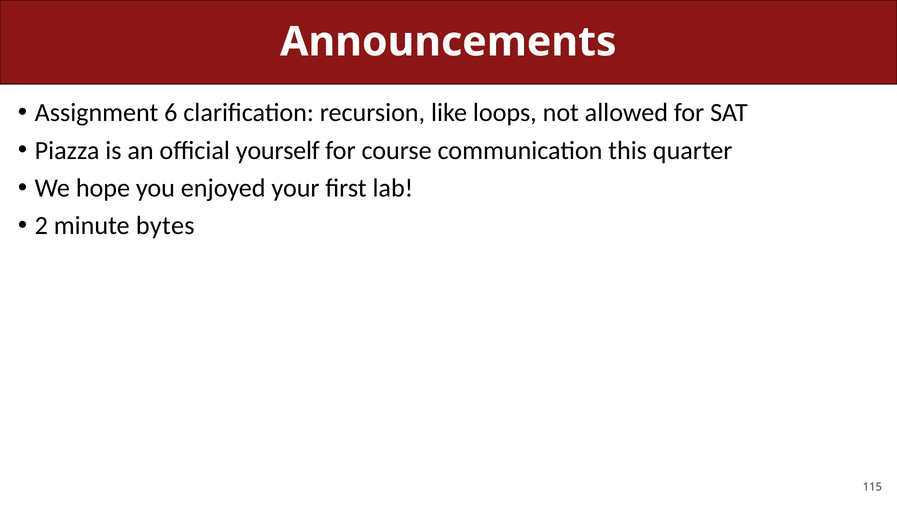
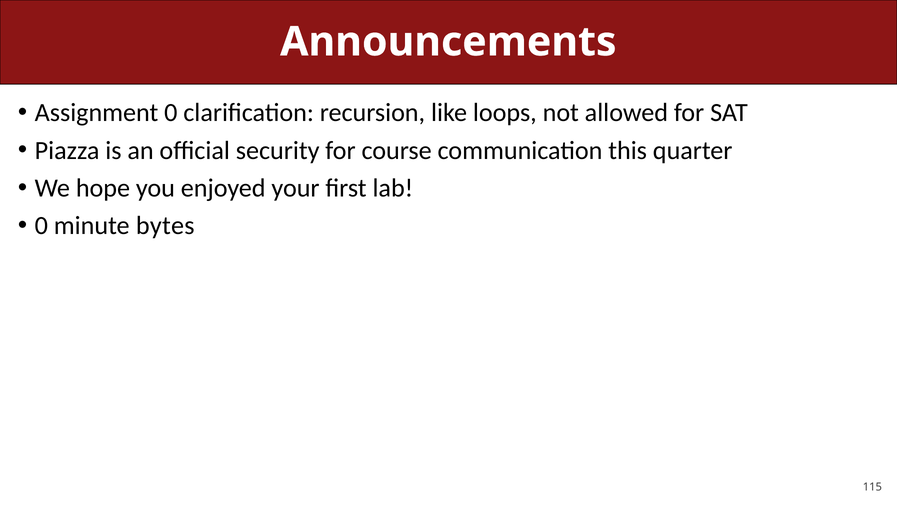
Assignment 6: 6 -> 0 (171, 113)
yourself: yourself -> security (278, 150)
2: 2 -> 0 (41, 225)
